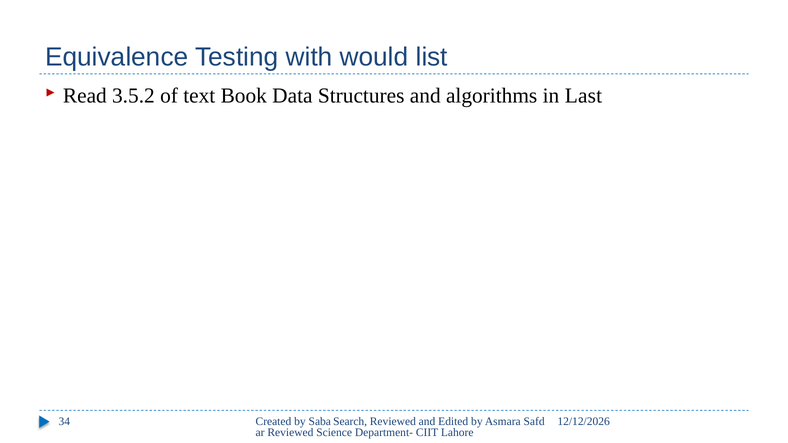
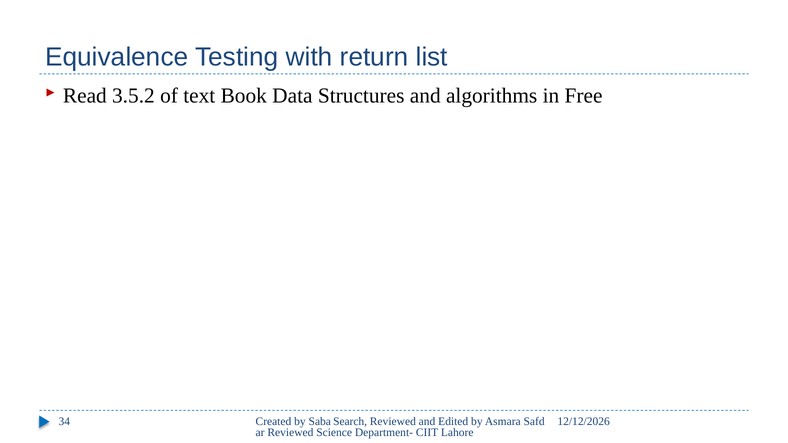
would: would -> return (374, 57)
Last: Last -> Free (584, 96)
